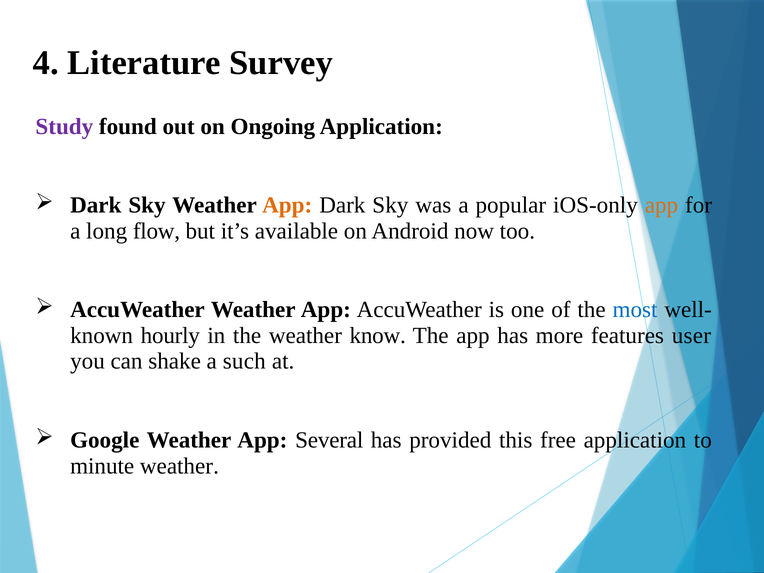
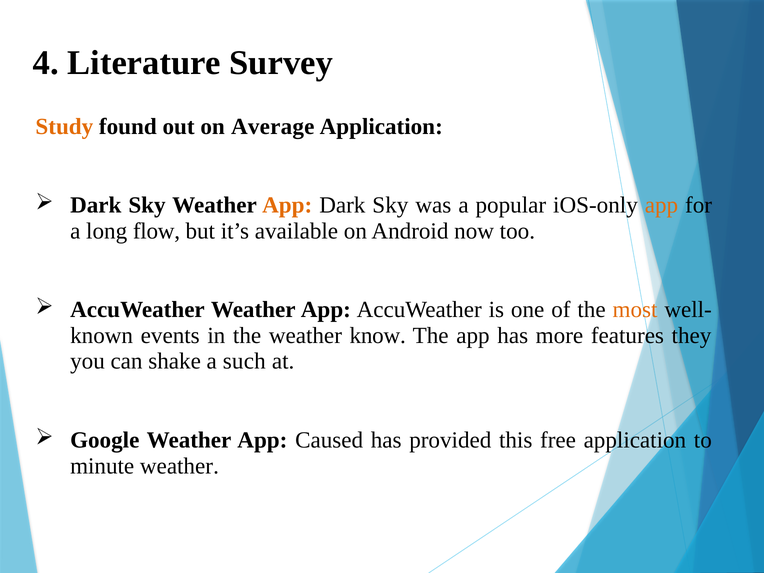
Study colour: purple -> orange (64, 126)
Ongoing: Ongoing -> Average (273, 126)
most colour: blue -> orange (635, 310)
hourly: hourly -> events (170, 336)
user: user -> they (692, 336)
Several: Several -> Caused (329, 440)
